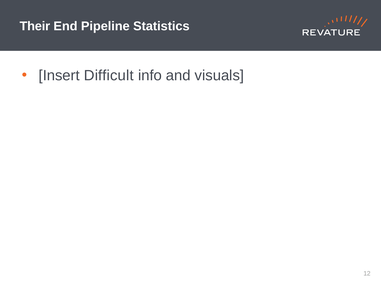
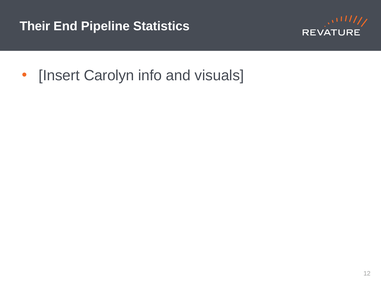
Difficult: Difficult -> Carolyn (109, 75)
